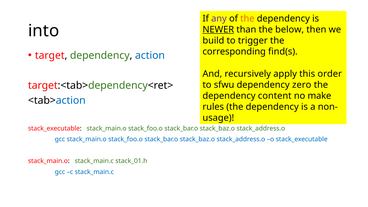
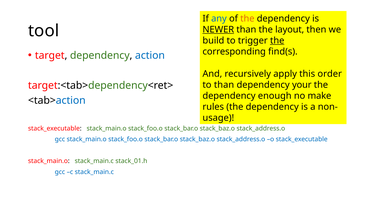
any colour: purple -> blue (219, 19)
into: into -> tool (44, 31)
below: below -> layout (290, 30)
the underline: none -> present (277, 41)
to sfwu: sfwu -> than (224, 85)
zero: zero -> your (302, 85)
content: content -> enough (275, 96)
